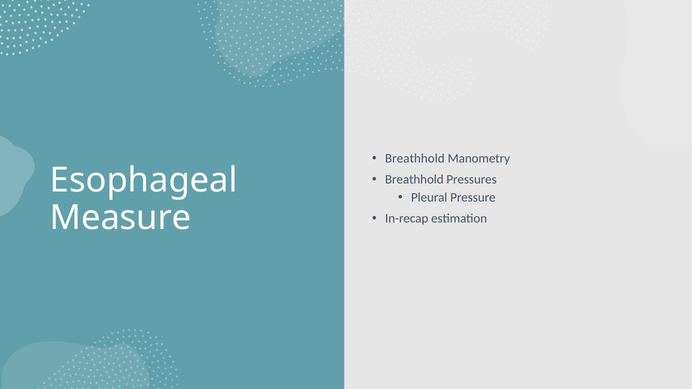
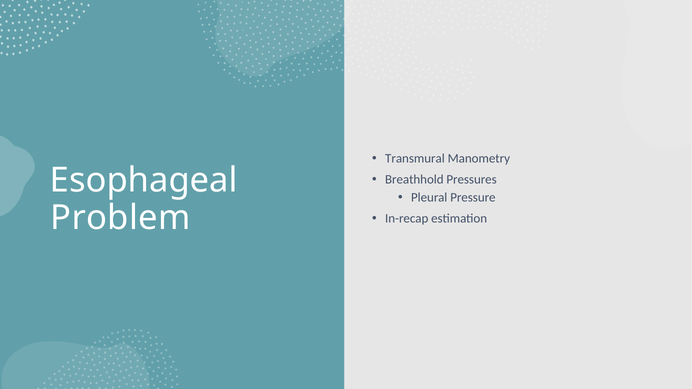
Breathhold: Breathhold -> Transmural (415, 159)
Measure: Measure -> Problem (120, 218)
